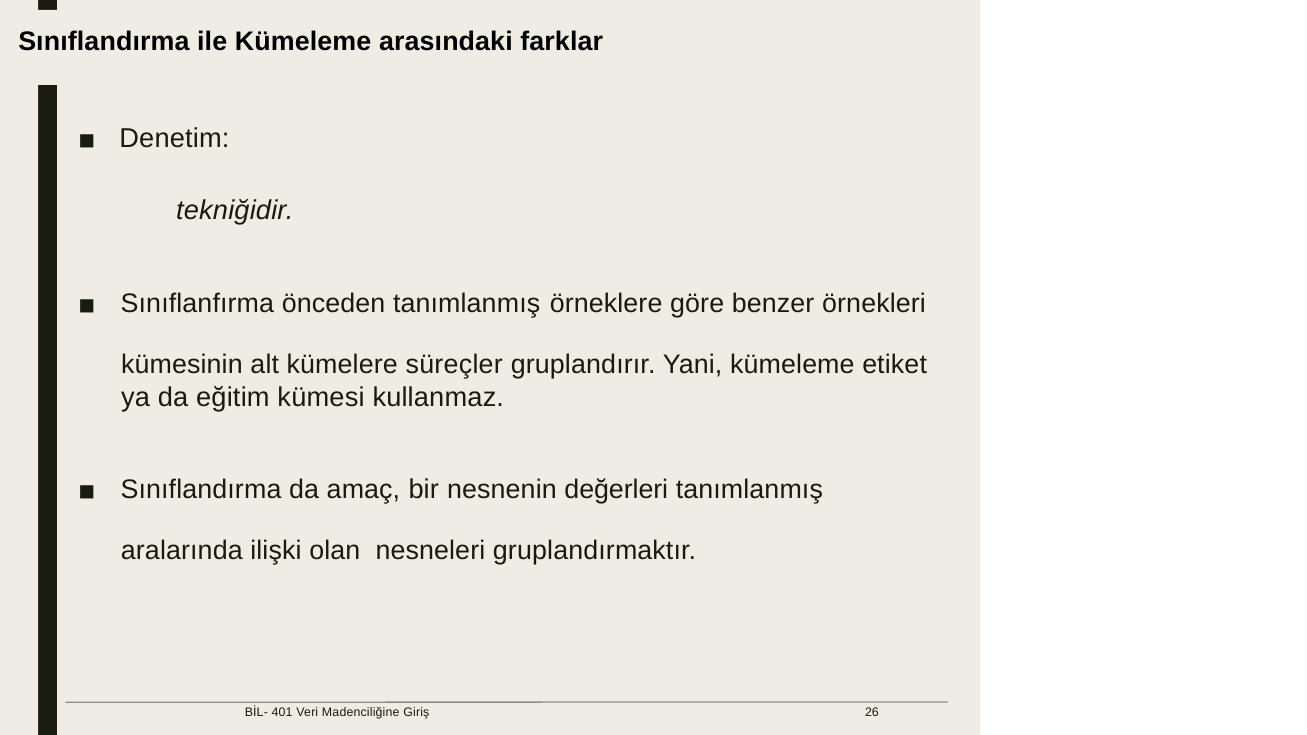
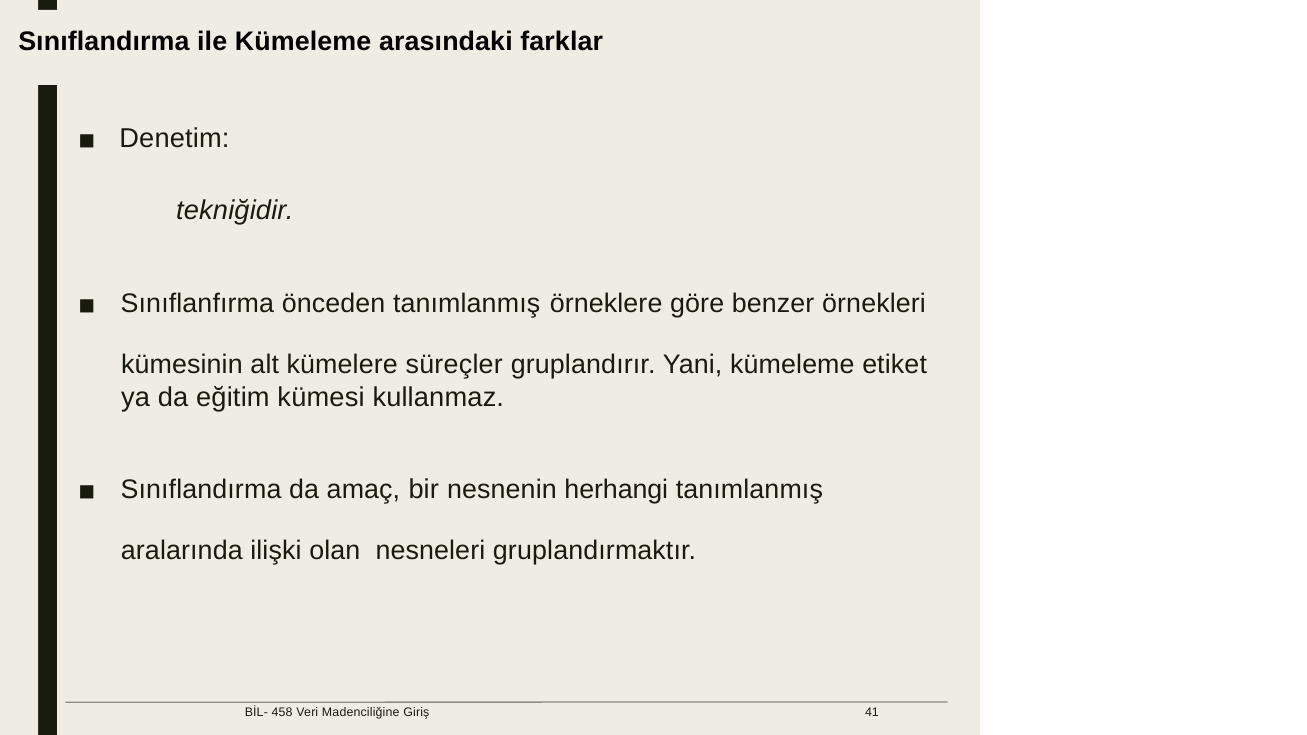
değerleri: değerleri -> herhangi (616, 490)
401: 401 -> 458 (282, 712)
26: 26 -> 41 (872, 712)
